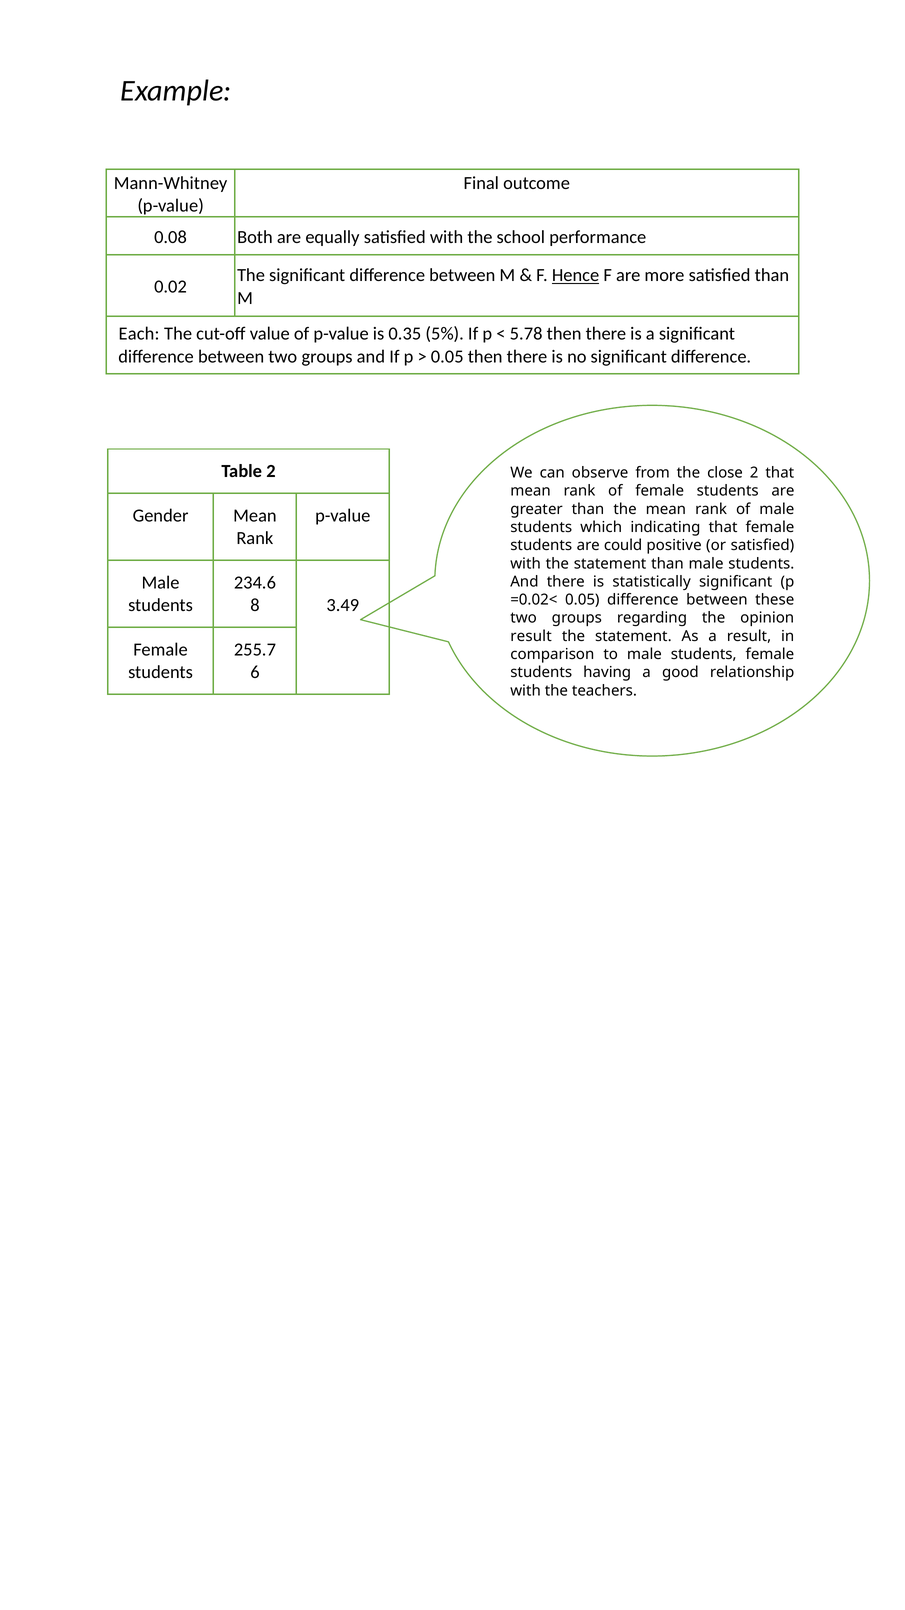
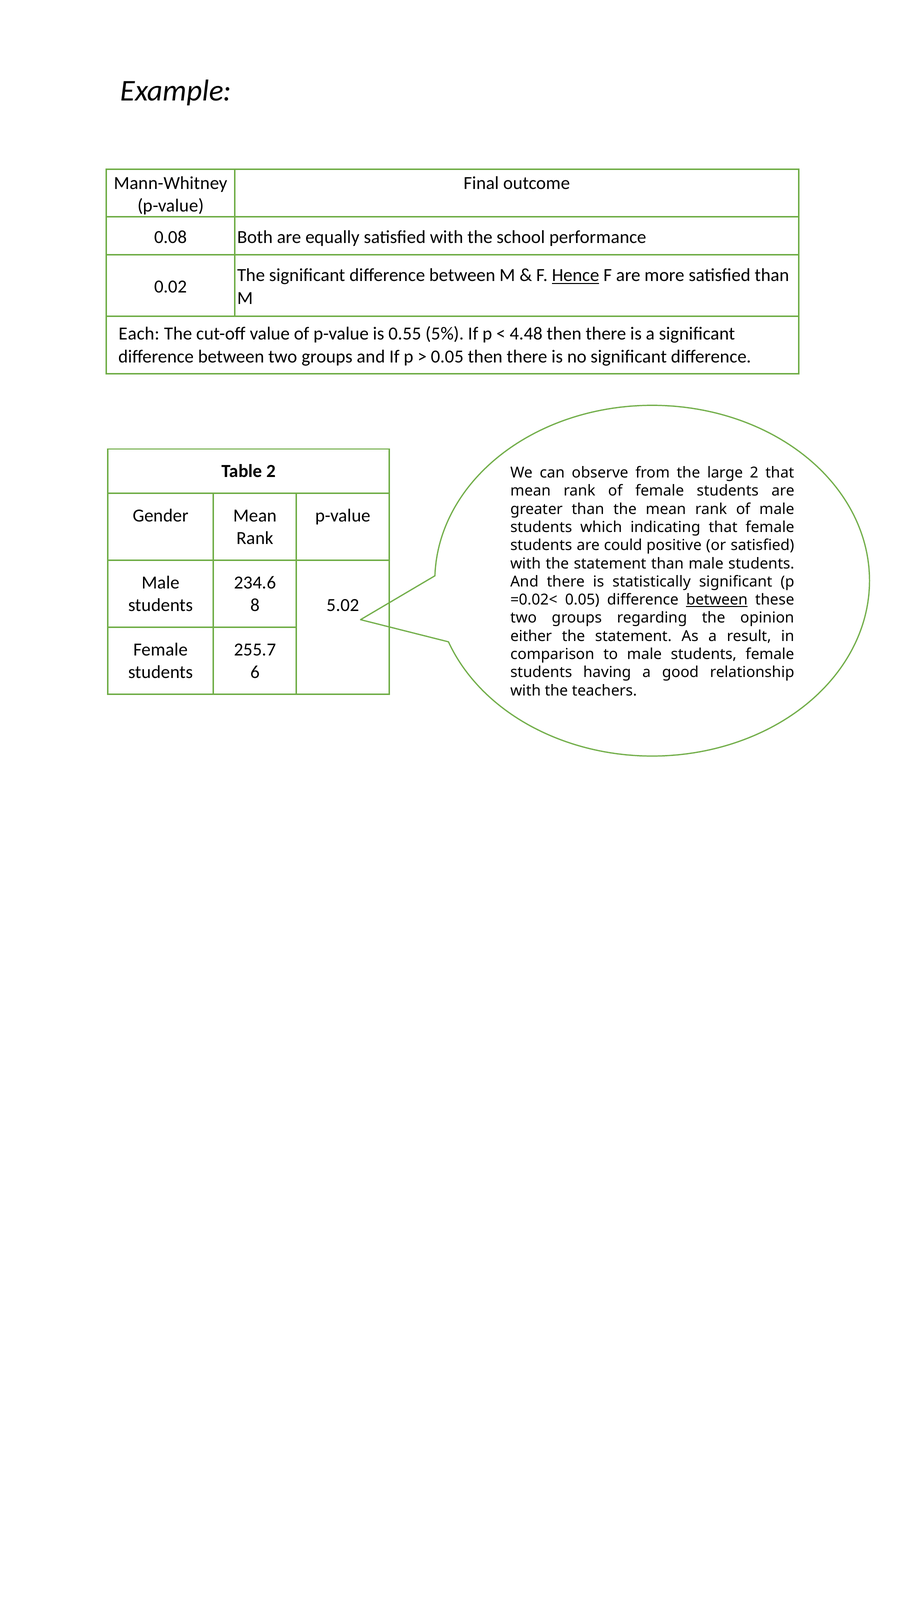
0.35: 0.35 -> 0.55 (405, 334)
5.78: 5.78 -> 4.48 (526, 334)
close: close -> large (725, 472)
between underline: none -> present (717, 599)
3.49: 3.49 -> 5.02 (343, 605)
result: result -> either (531, 636)
